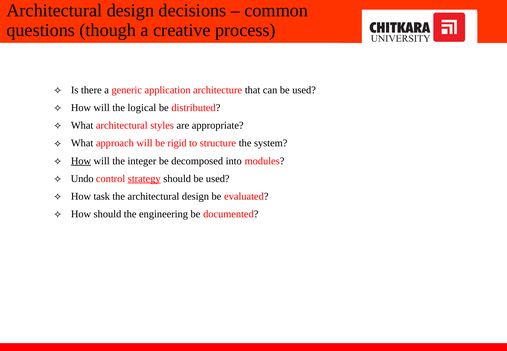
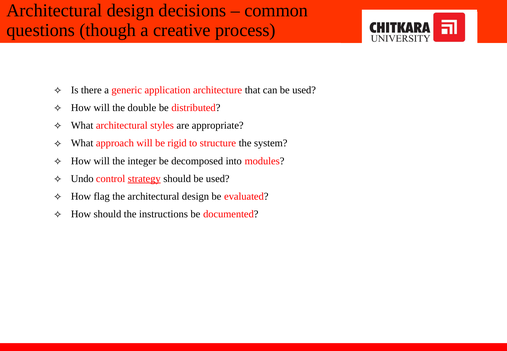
logical: logical -> double (142, 108)
How underline: present -> none (81, 161)
task: task -> flag (102, 196)
engineering: engineering -> instructions (164, 214)
